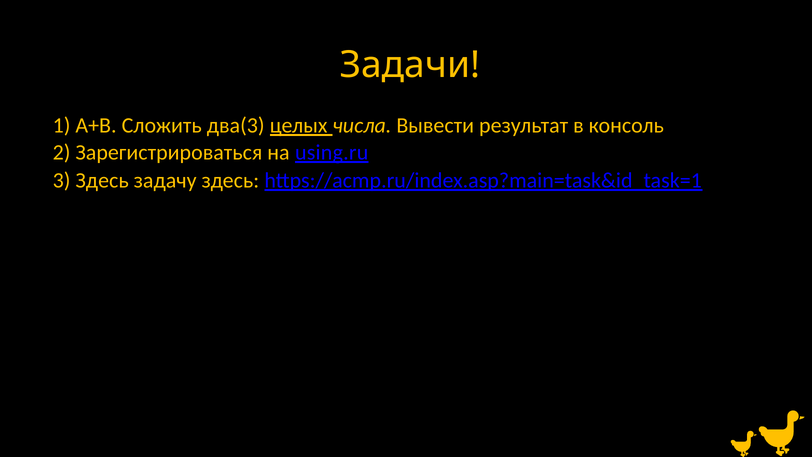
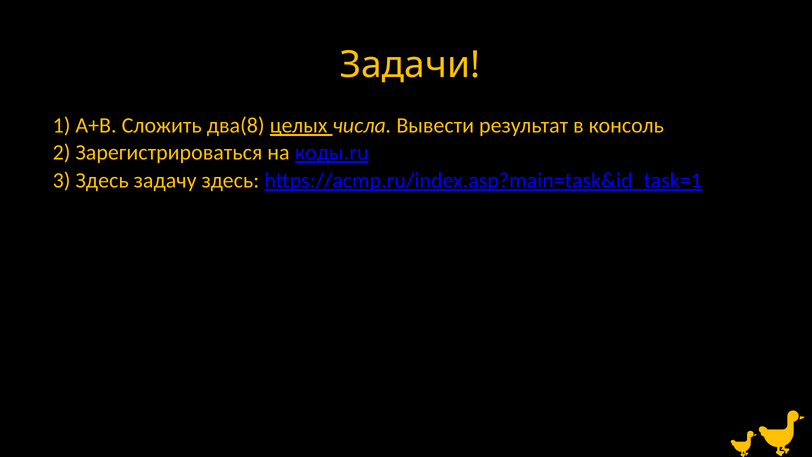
два(3: два(3 -> два(8 (236, 125)
using.ru: using.ru -> коды.ru (332, 153)
